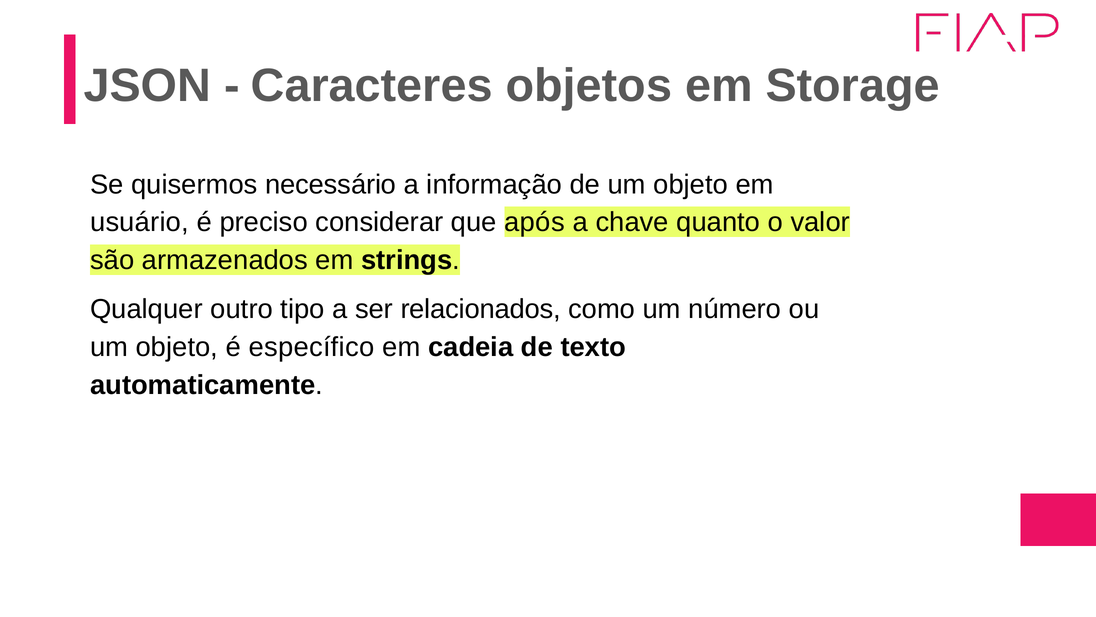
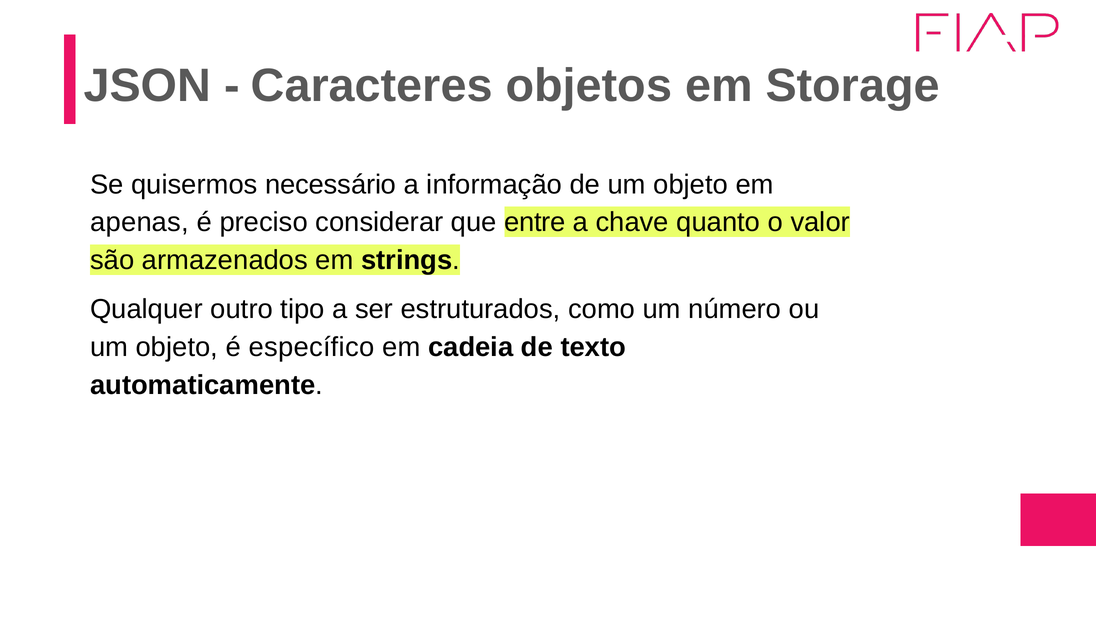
usuário: usuário -> apenas (140, 222)
após: após -> entre (535, 222)
relacionados: relacionados -> estruturados (481, 309)
